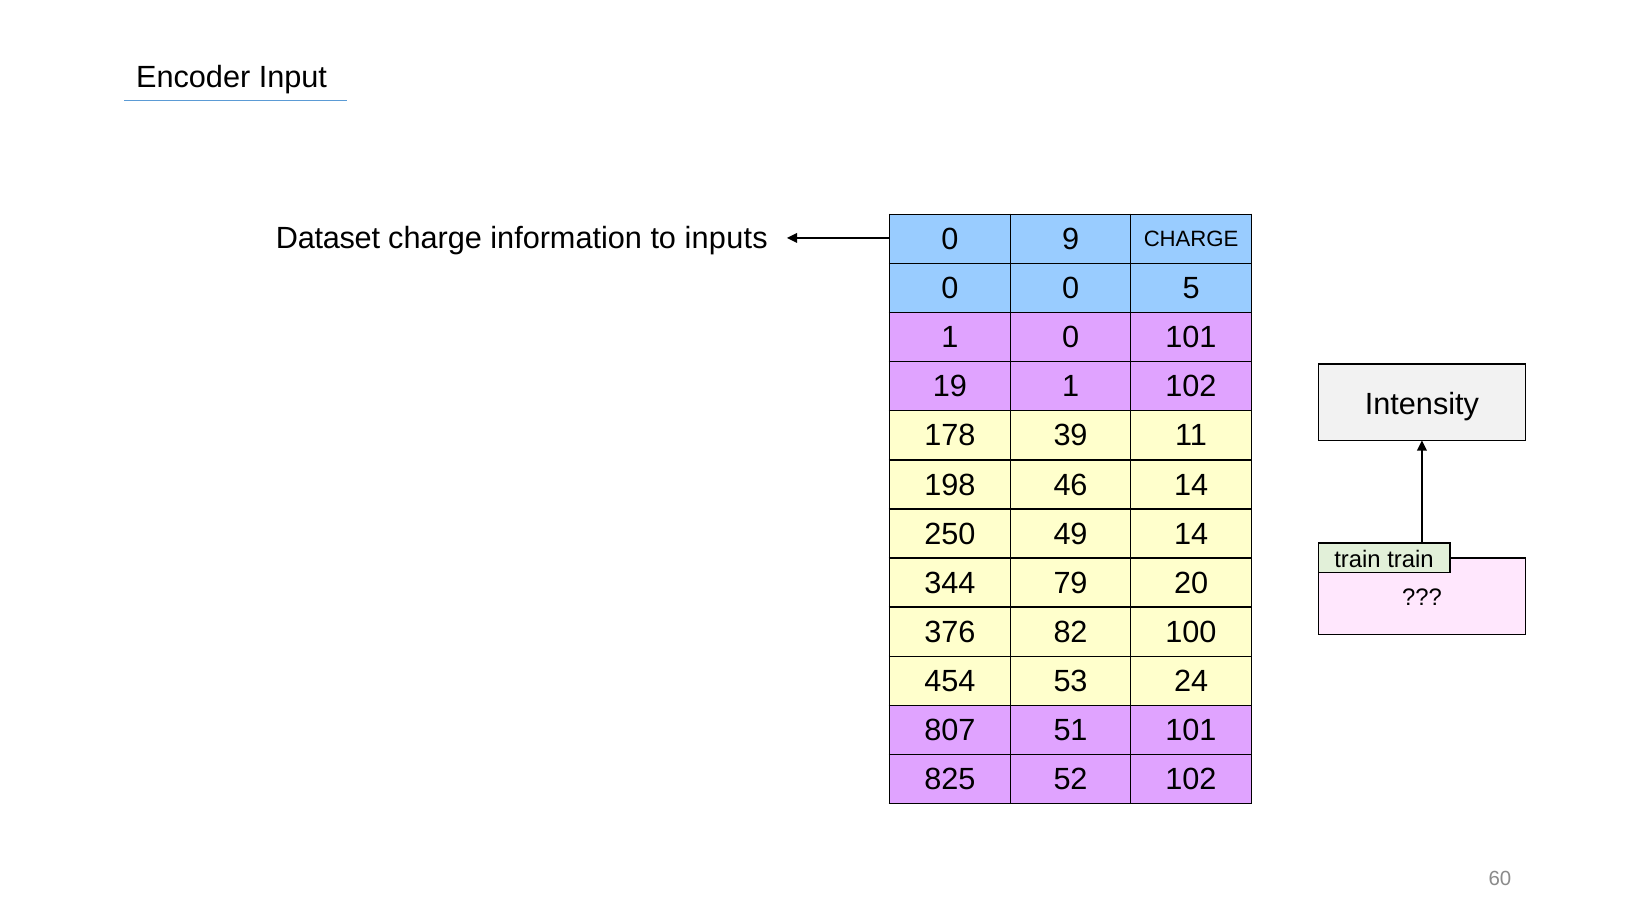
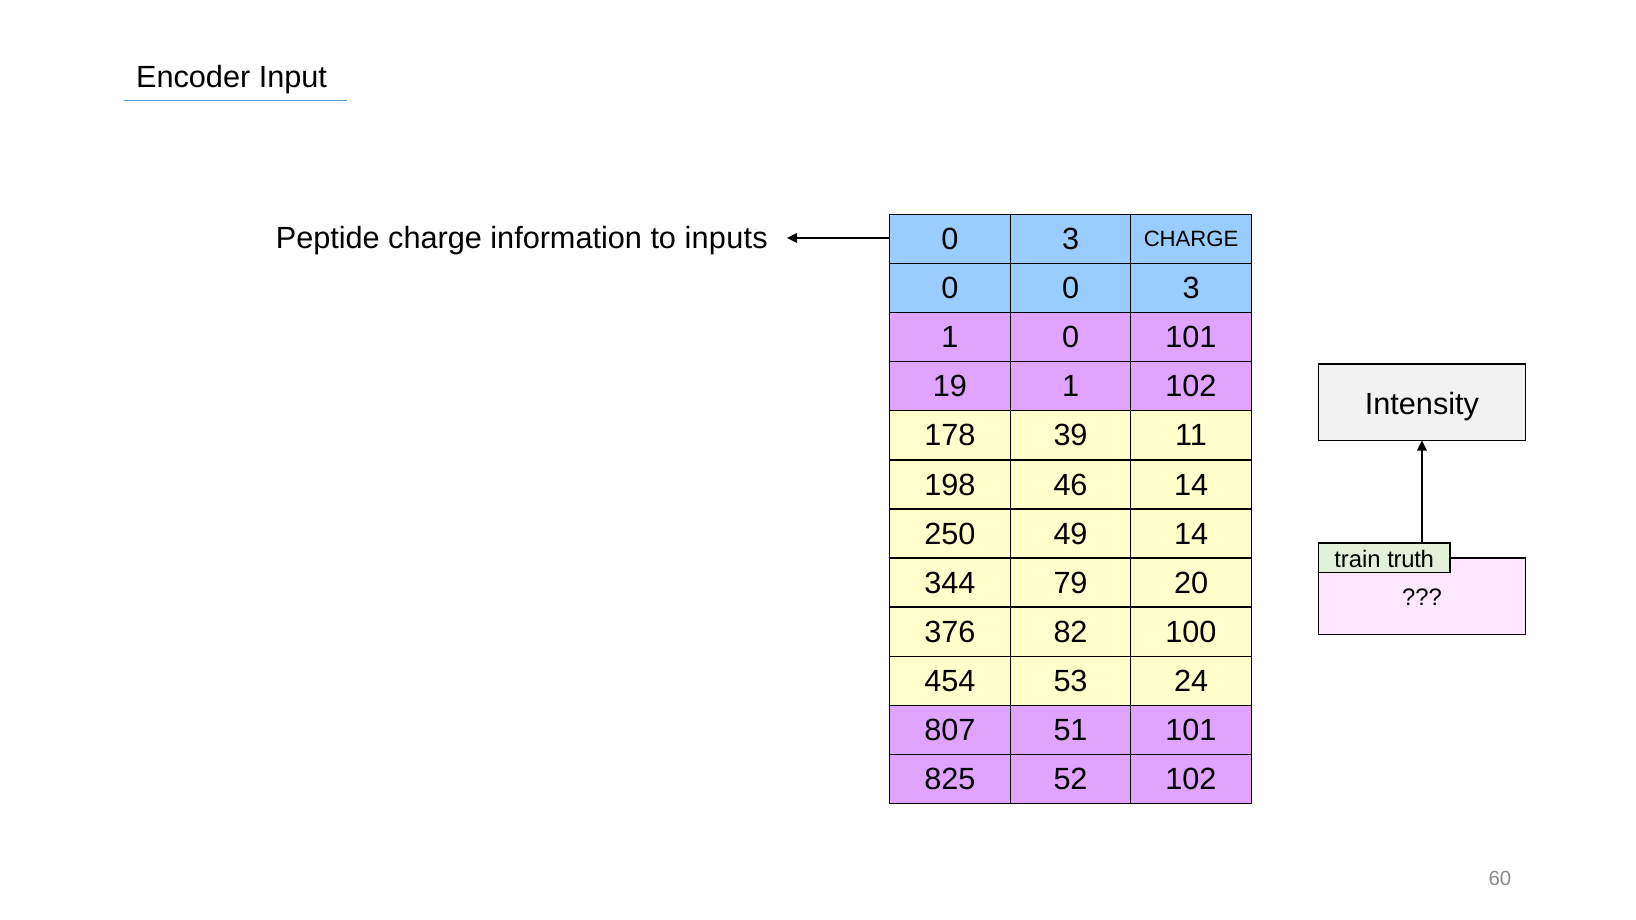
Dataset: Dataset -> Peptide (328, 238)
9: 9 -> 3 (1071, 239)
0 0 5: 5 -> 3 (1191, 289)
train train: train -> truth (1411, 559)
